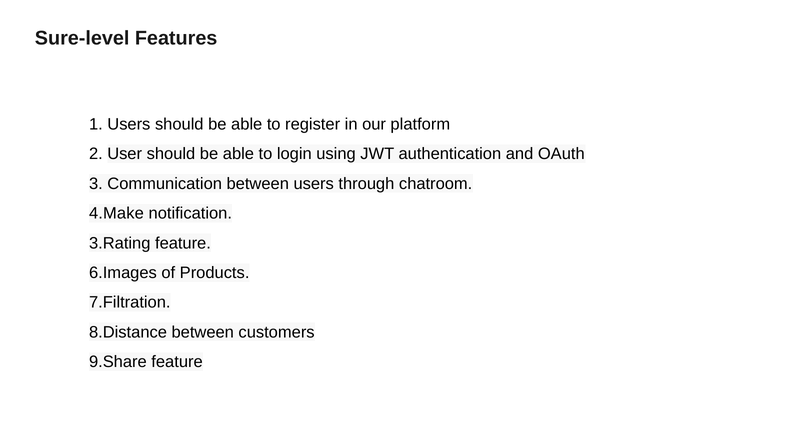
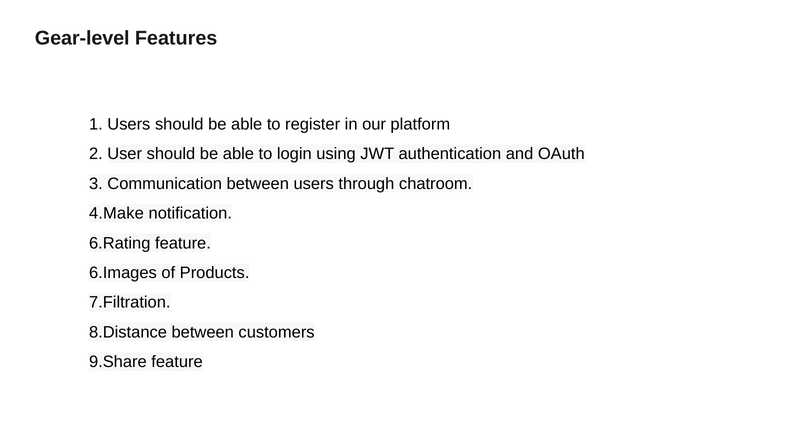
Sure-level: Sure-level -> Gear-level (82, 38)
3.Rating: 3.Rating -> 6.Rating (120, 243)
